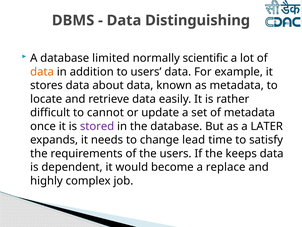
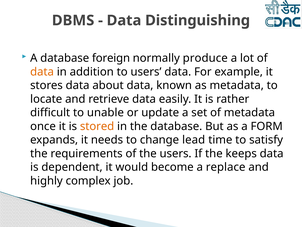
limited: limited -> foreign (111, 58)
scientific: scientific -> produce (205, 58)
cannot: cannot -> unable (105, 112)
stored colour: purple -> orange (97, 126)
LATER: LATER -> FORM (267, 126)
